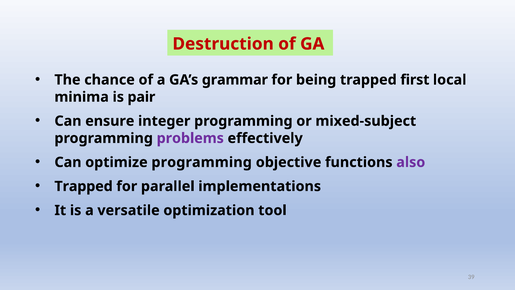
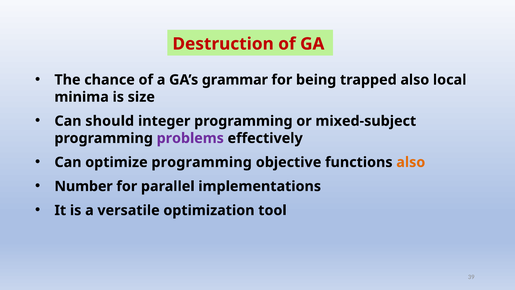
trapped first: first -> also (415, 80)
pair: pair -> size (141, 97)
ensure: ensure -> should (110, 121)
also colour: purple -> orange (411, 162)
Trapped: Trapped -> Number (84, 186)
